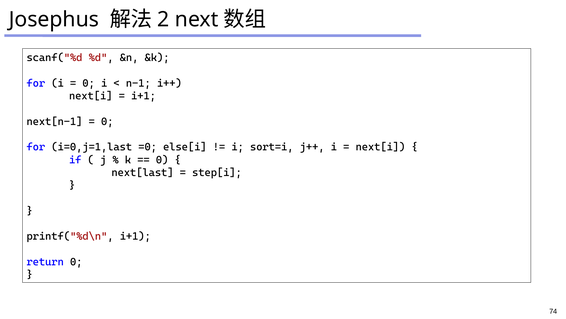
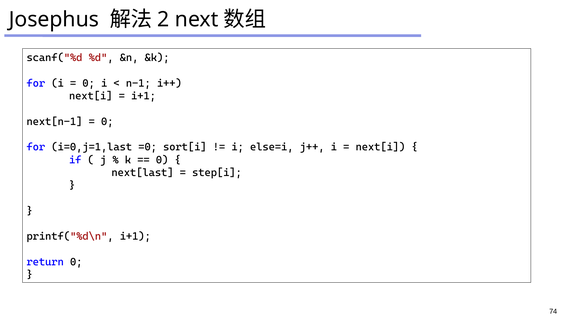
else[i: else[i -> sort[i (185, 147)
sort=i: sort=i -> else=i (272, 147)
